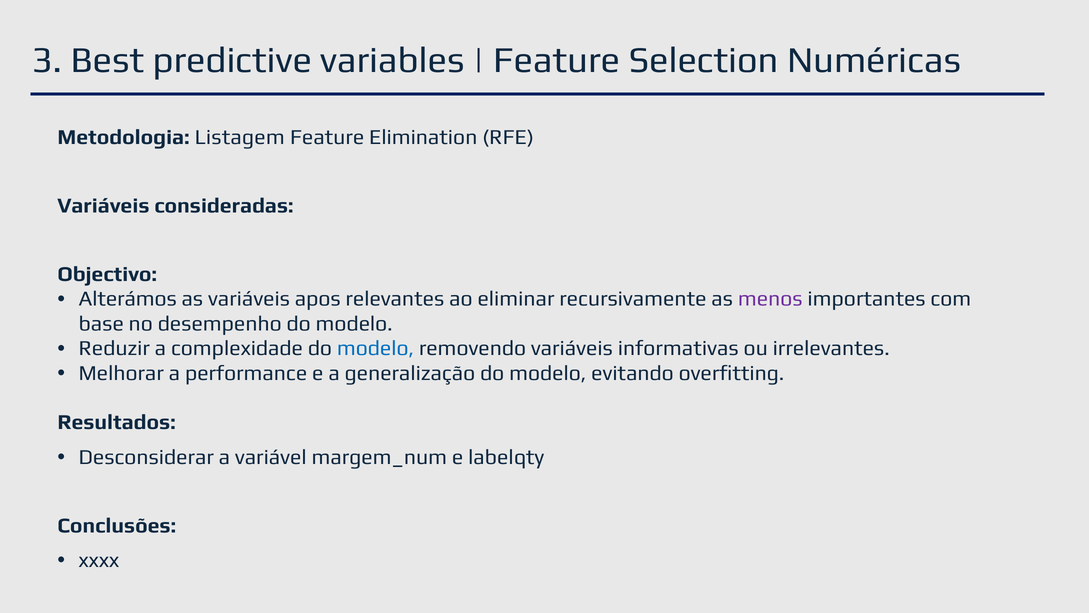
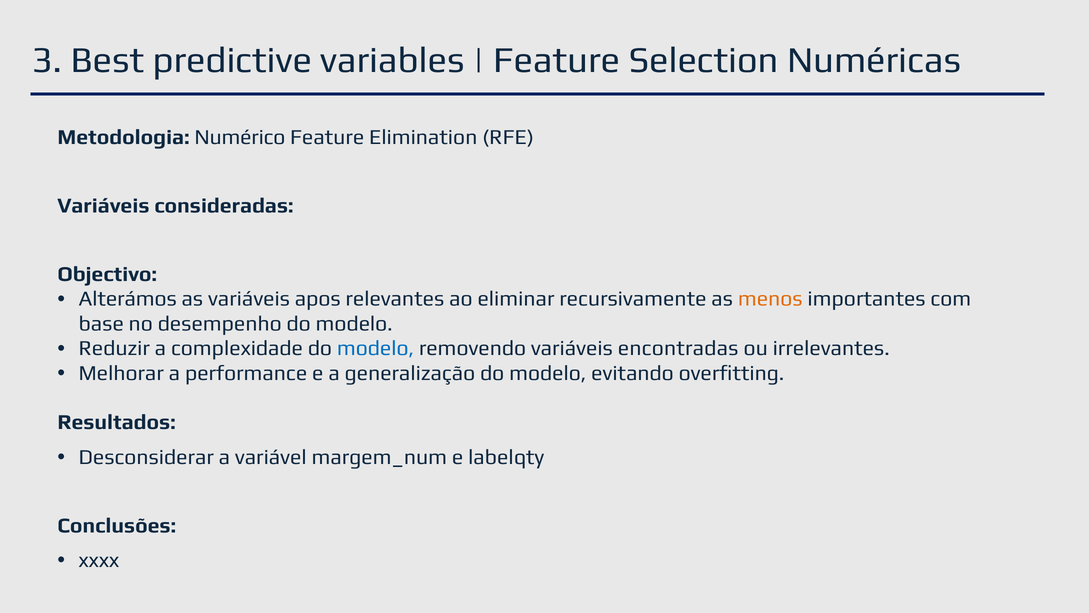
Listagem: Listagem -> Numérico (240, 137)
menos colour: purple -> orange (770, 299)
informativas: informativas -> encontradas (678, 348)
